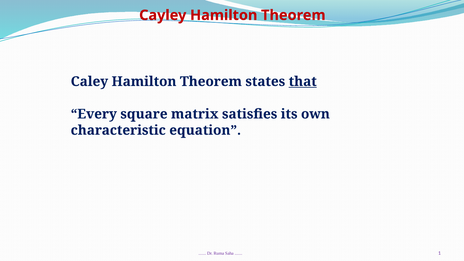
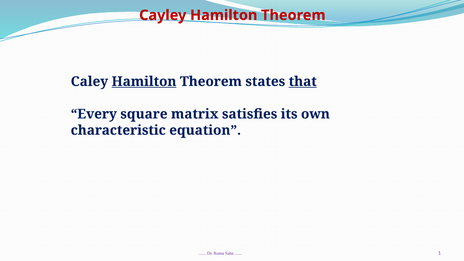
Hamilton underline: none -> present (144, 82)
